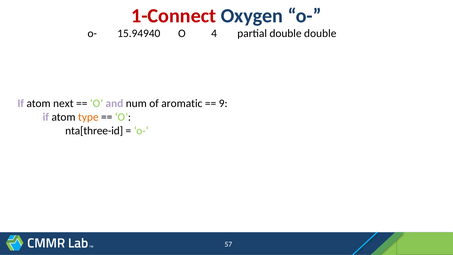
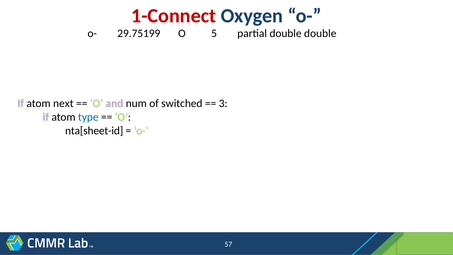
15.94940: 15.94940 -> 29.75199 (139, 33)
4: 4 -> 5 (214, 33)
aromatic: aromatic -> switched (182, 103)
9: 9 -> 3 (223, 103)
type colour: orange -> blue (88, 117)
nta[three-id: nta[three-id -> nta[sheet-id (94, 131)
